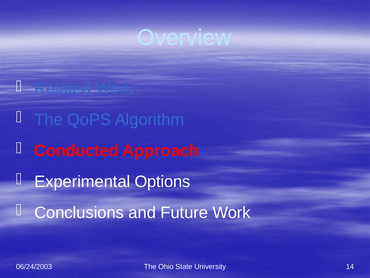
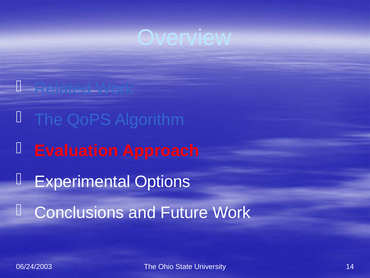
Conducted: Conducted -> Evaluation (76, 150)
